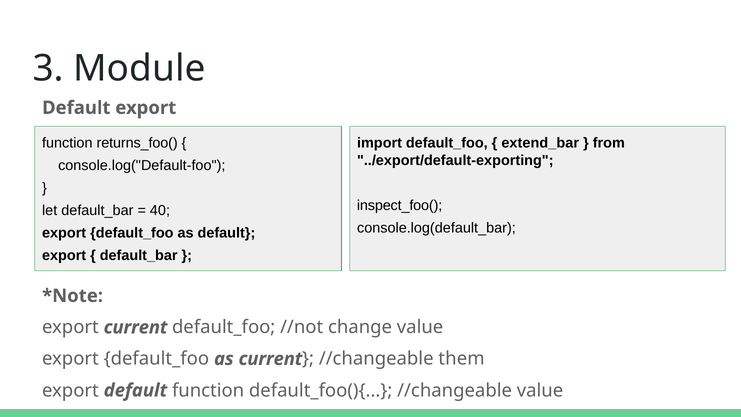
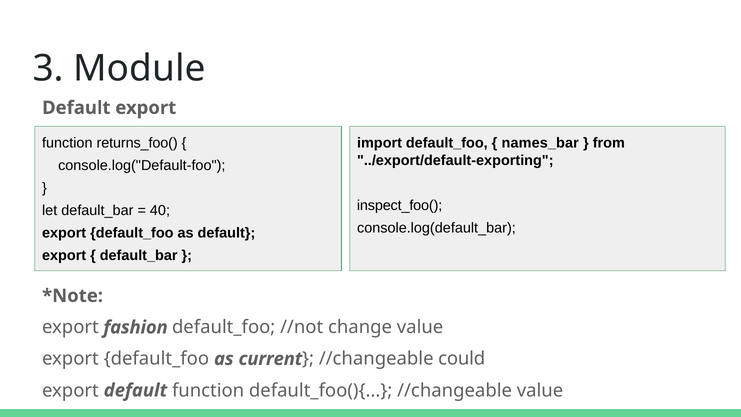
extend_bar: extend_bar -> names_bar (540, 143)
export current: current -> fashion (136, 327)
them: them -> could (462, 359)
